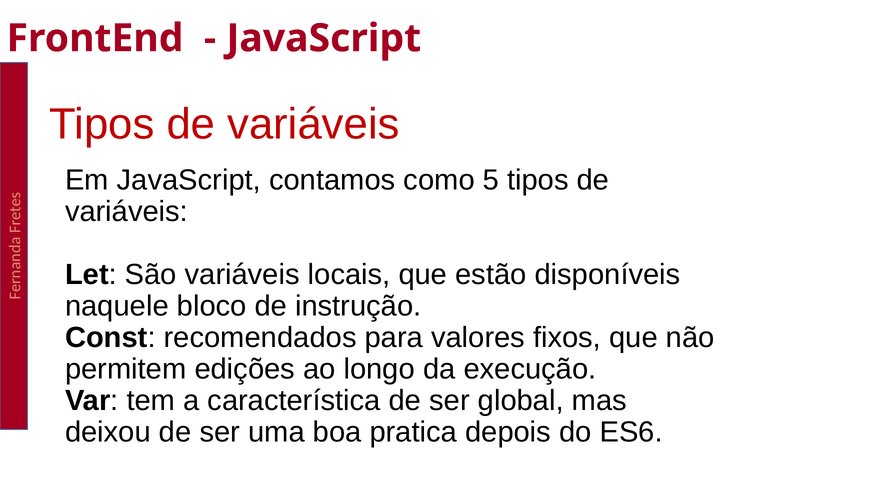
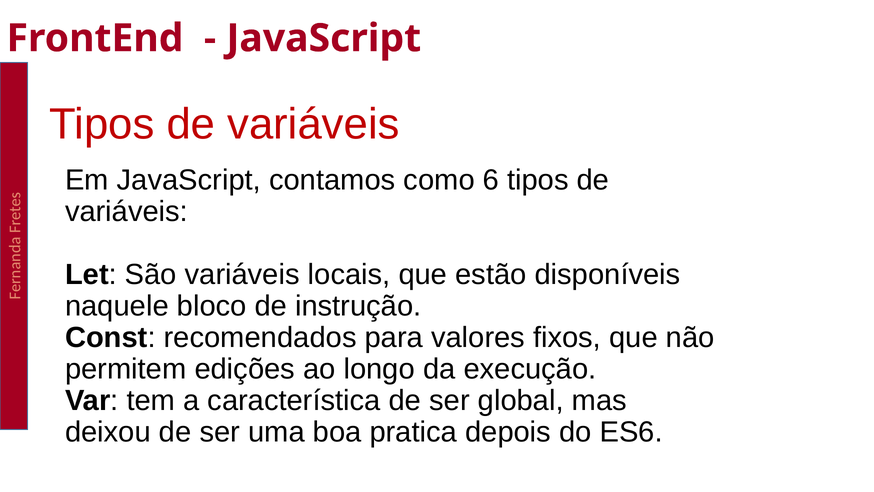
5: 5 -> 6 (491, 180)
